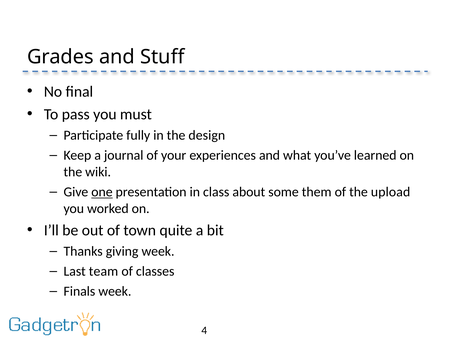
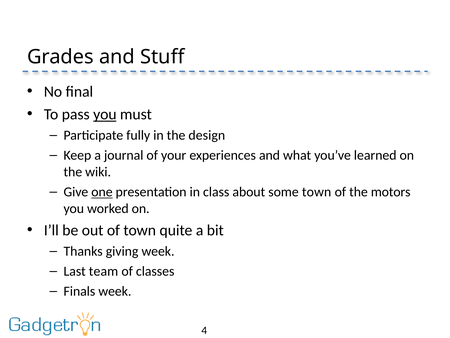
you underline: none -> present (105, 114)
some them: them -> town (317, 192)
upload: upload -> motors (391, 192)
